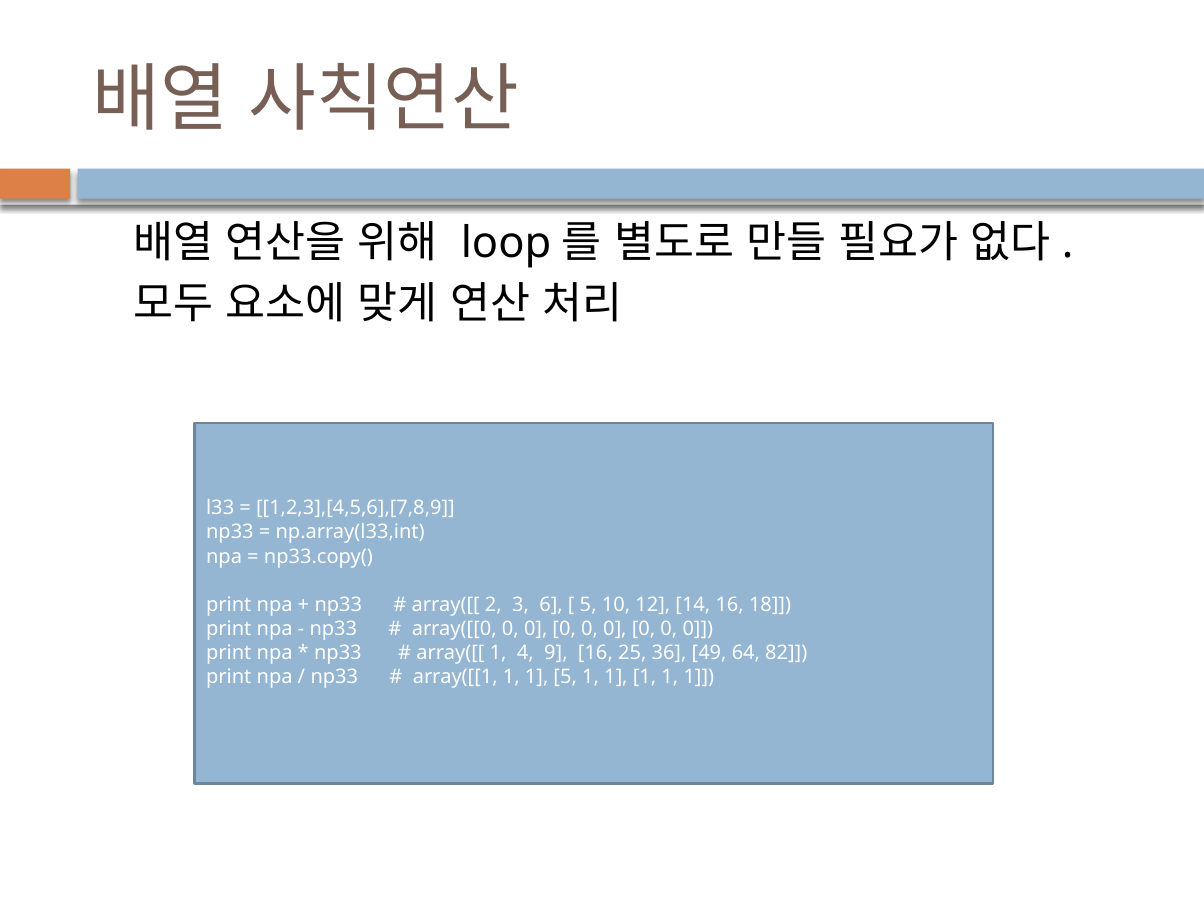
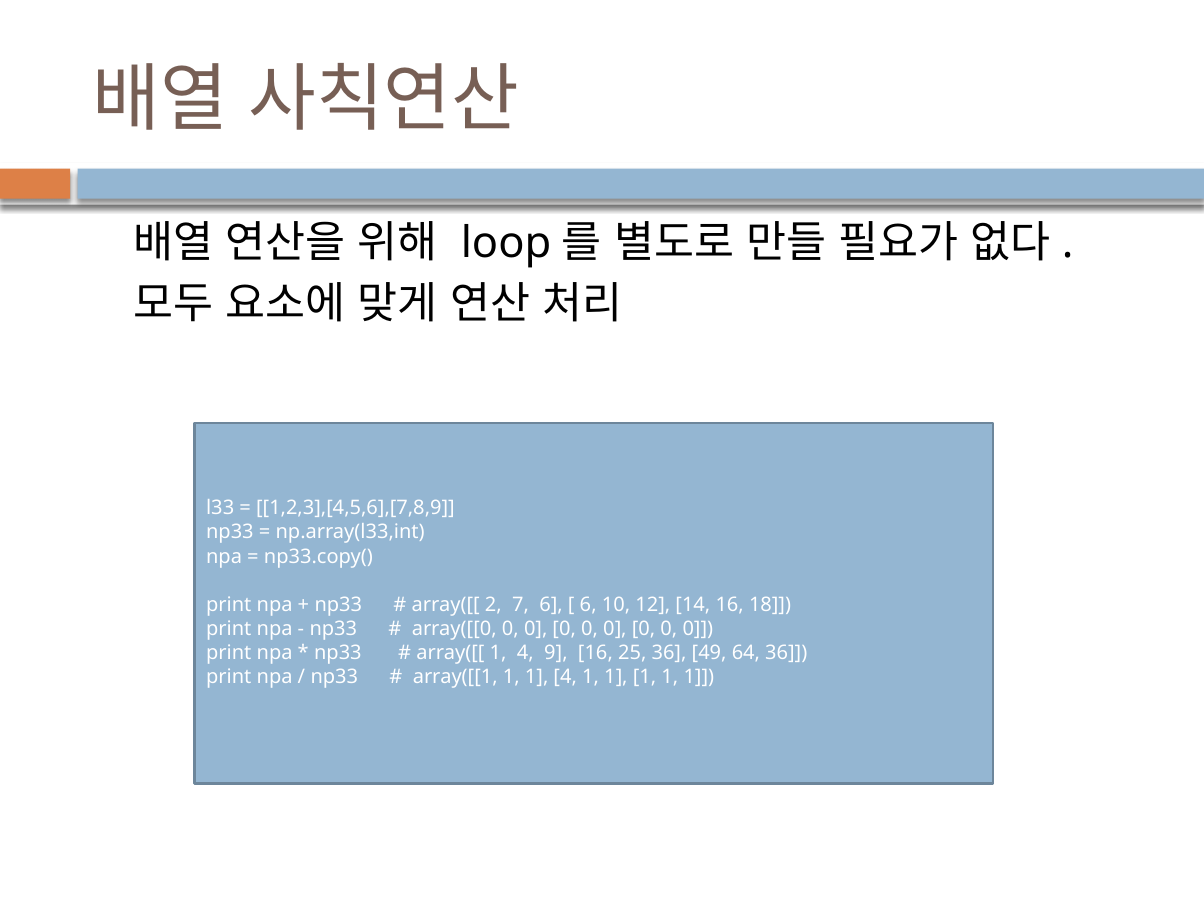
3: 3 -> 7 (521, 605)
5: 5 -> 6 (588, 605)
64 82: 82 -> 36 (786, 653)
1 1 5: 5 -> 4 (565, 677)
